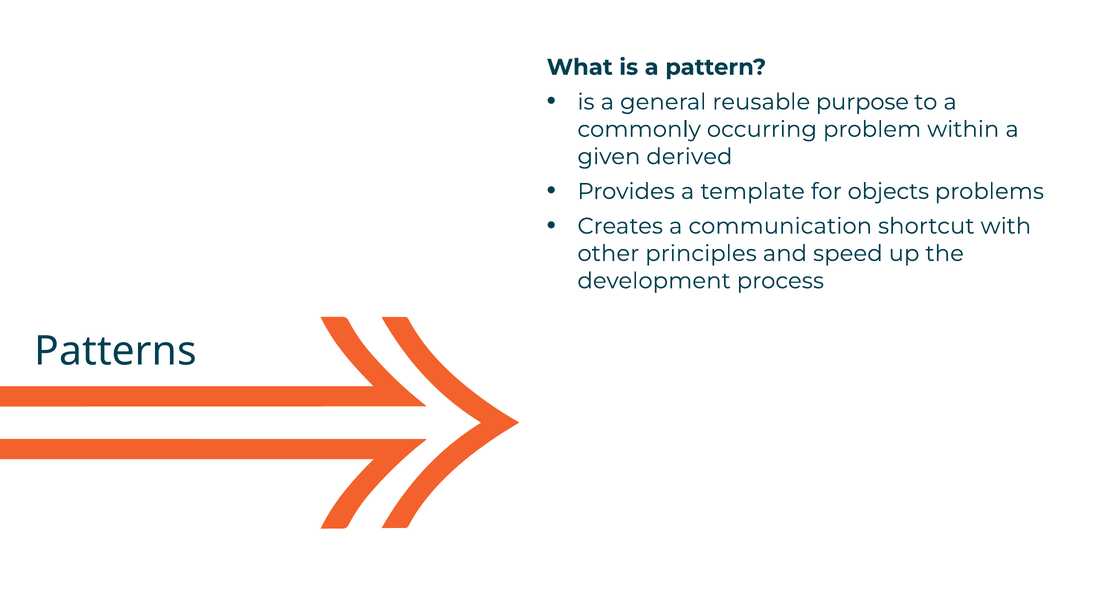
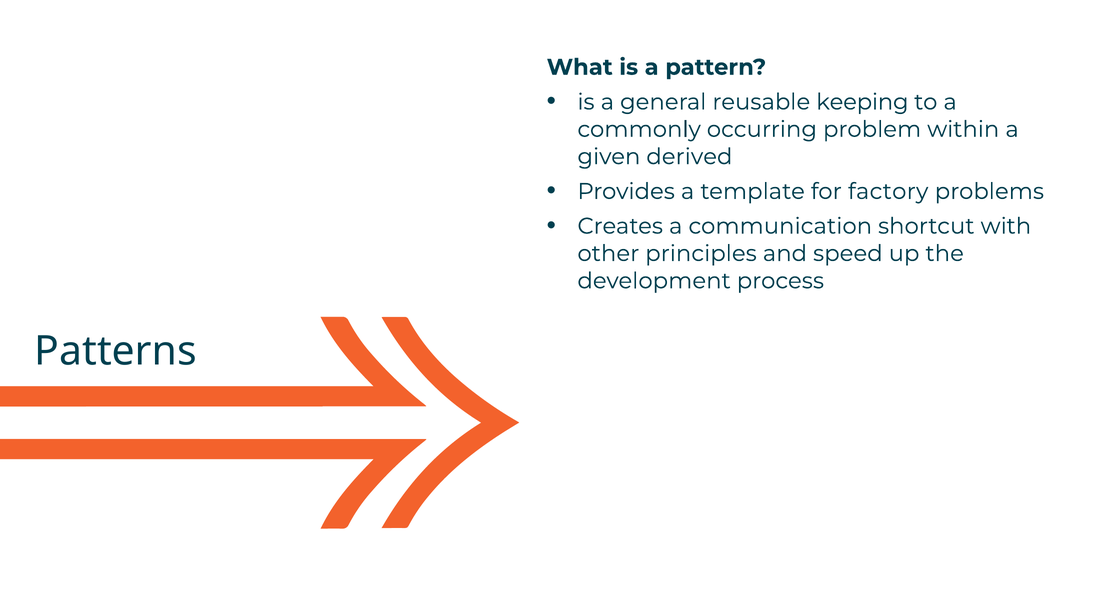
purpose: purpose -> keeping (862, 102)
objects: objects -> factory (888, 191)
